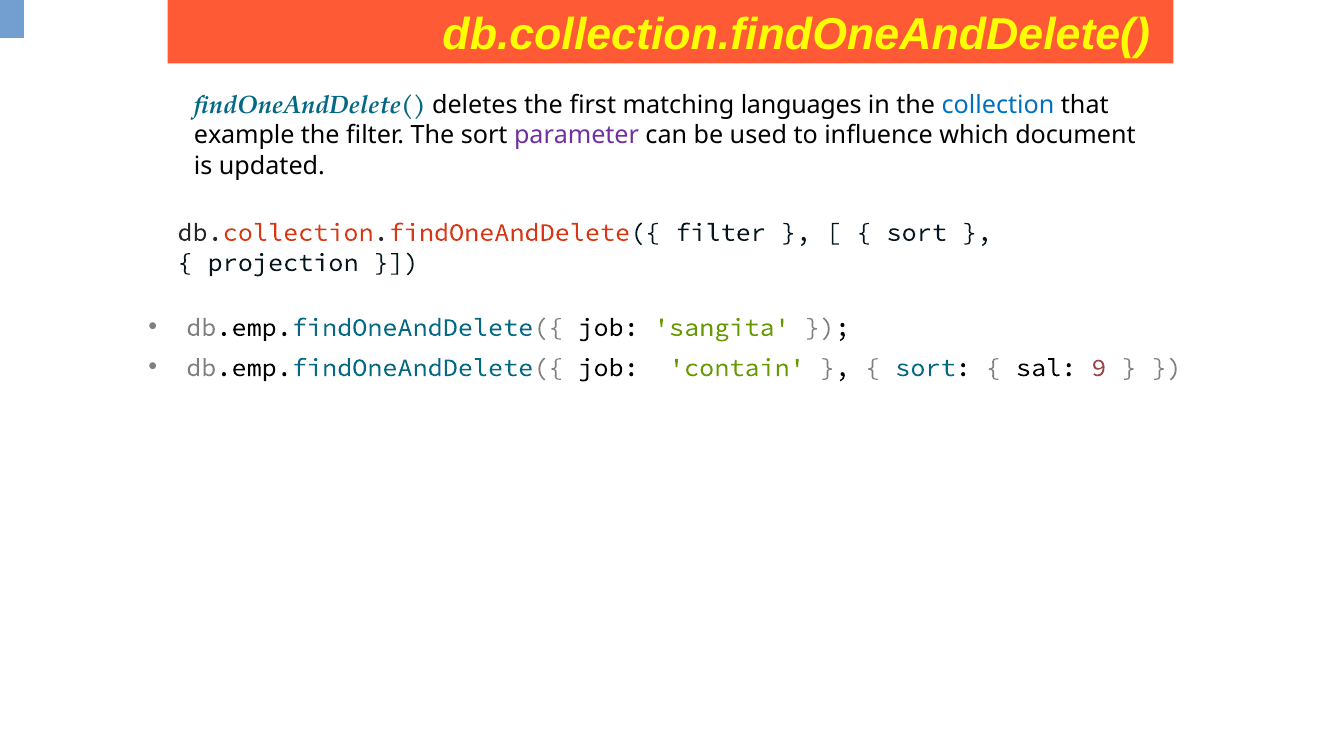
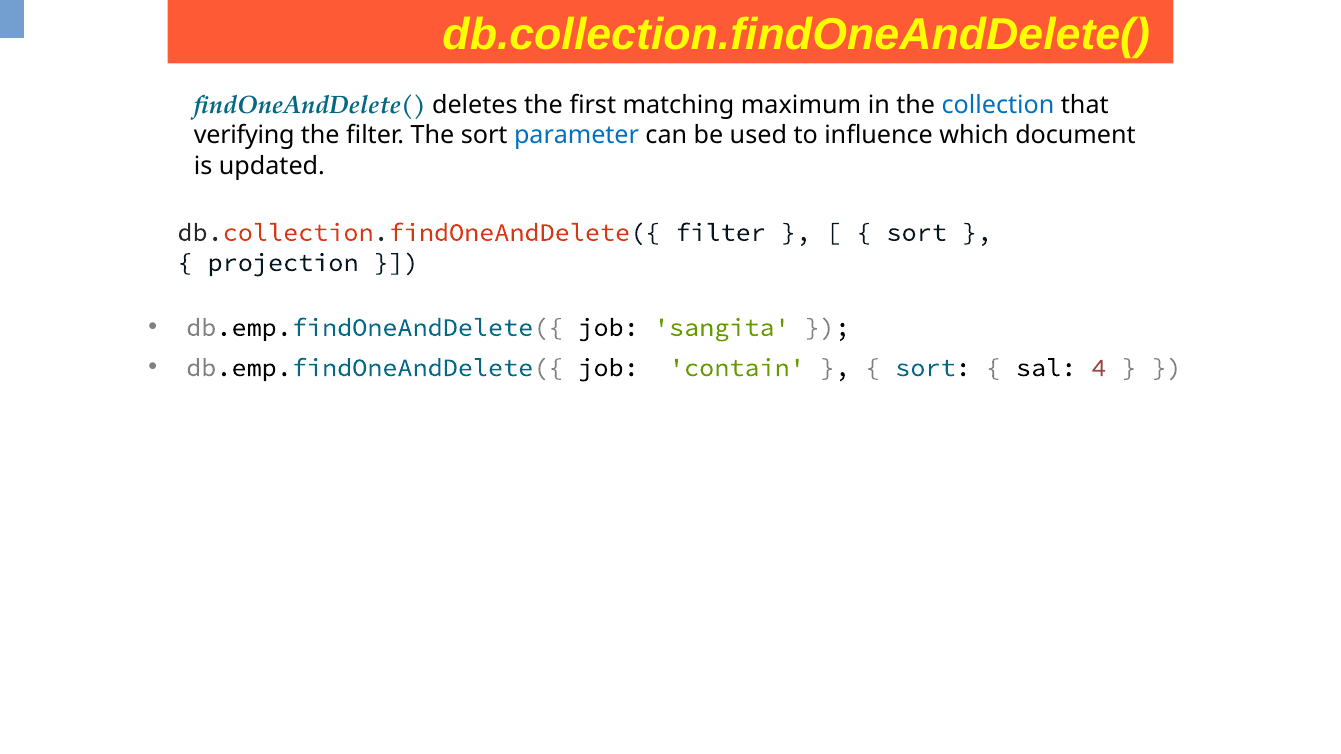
languages: languages -> maximum (801, 106)
example: example -> verifying (244, 136)
parameter colour: purple -> blue (577, 136)
9: 9 -> 4 (1099, 368)
